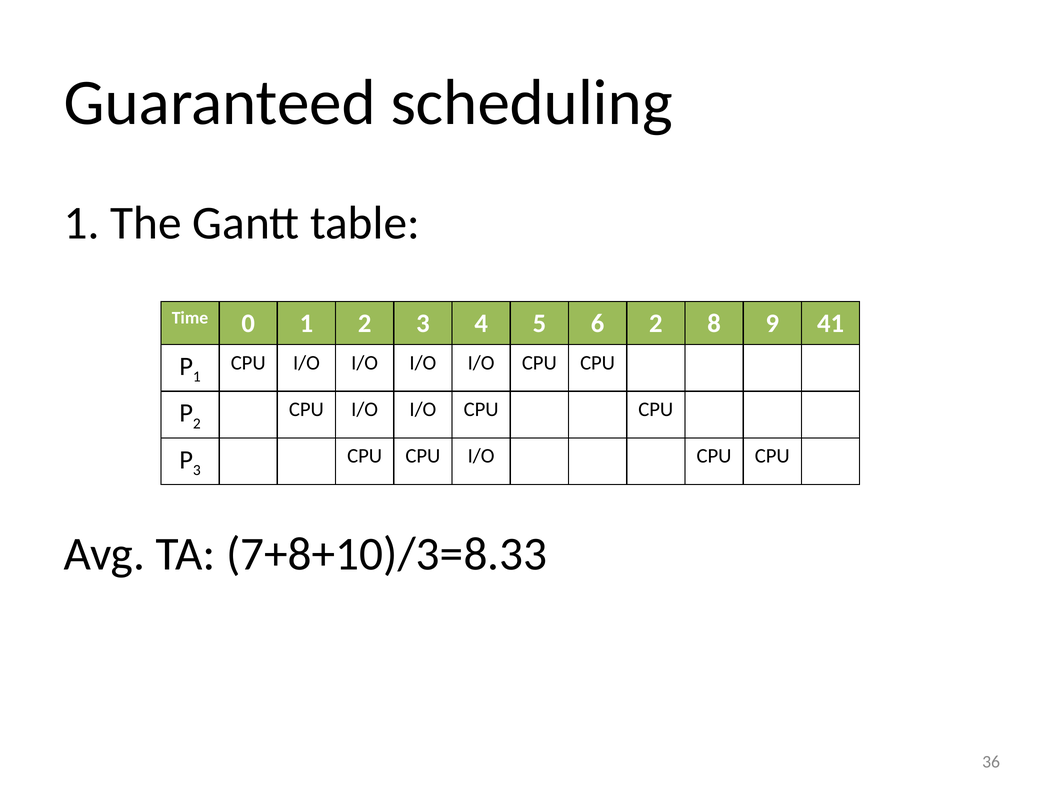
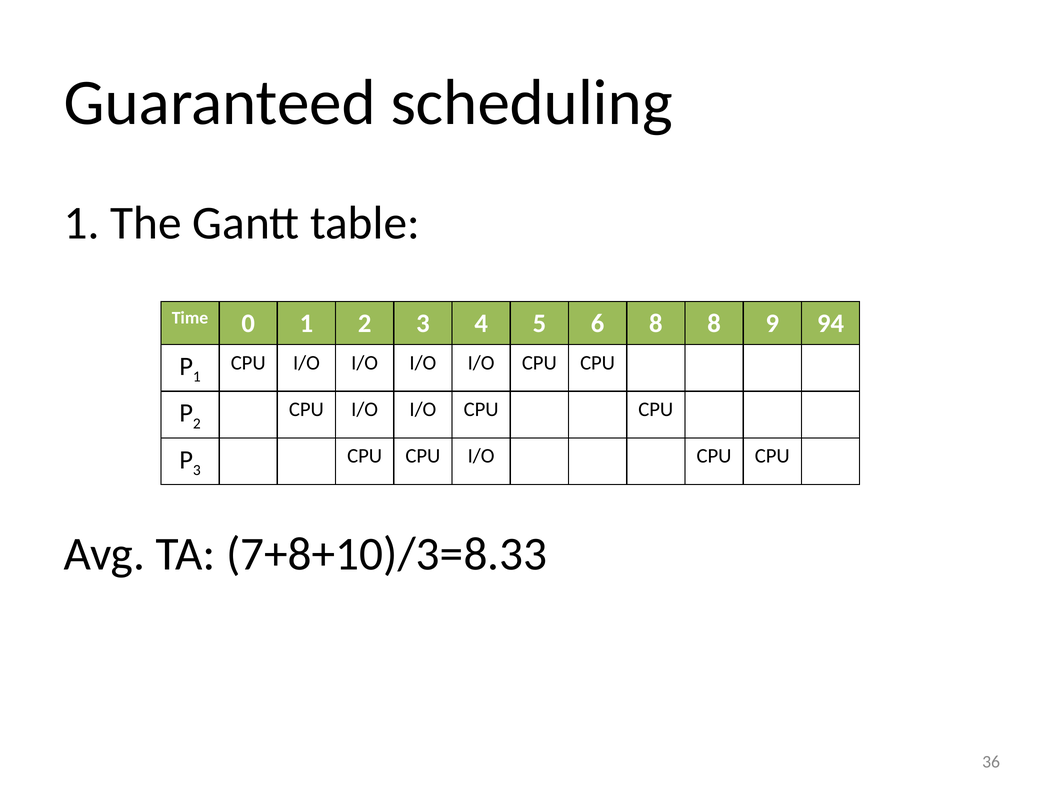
6 2: 2 -> 8 (656, 323)
41: 41 -> 94 (831, 323)
